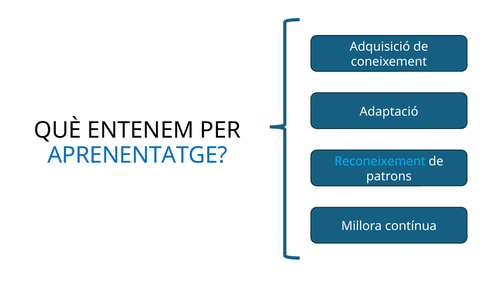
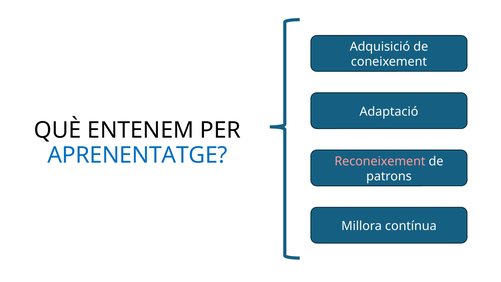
Reconeixement colour: light blue -> pink (380, 161)
